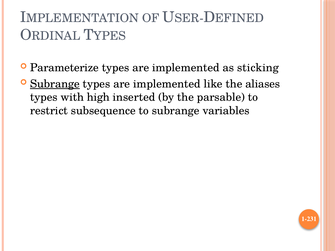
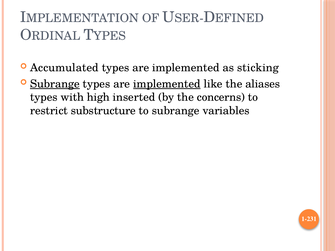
Parameterize: Parameterize -> Accumulated (64, 68)
implemented underline: none -> present (167, 84)
parsable: parsable -> concerns (221, 97)
subsequence: subsequence -> substructure (103, 111)
